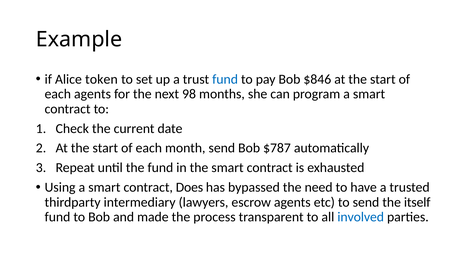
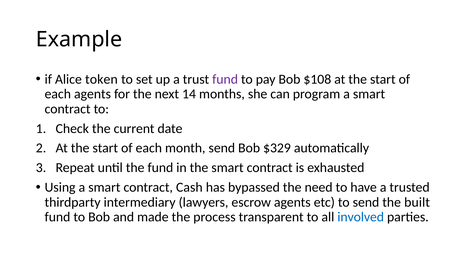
fund colour: blue -> purple (225, 79)
$846: $846 -> $108 (317, 79)
98: 98 -> 14 (189, 94)
$787: $787 -> $329 (277, 148)
Does: Does -> Cash (189, 188)
itself: itself -> built (417, 202)
